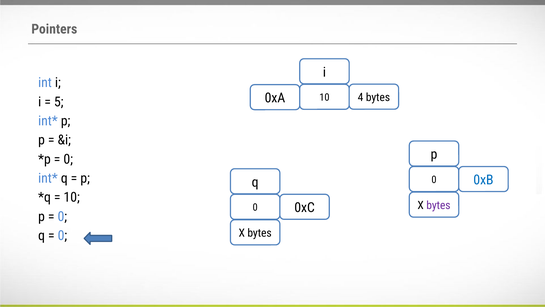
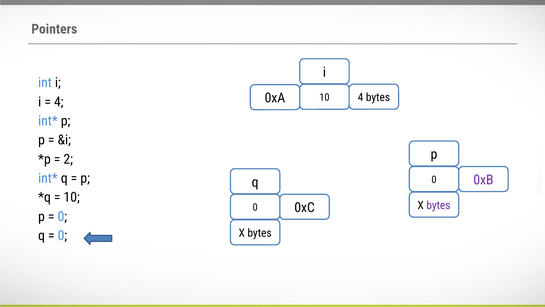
5: 5 -> 4 (59, 102)
0: 0 -> 2 (68, 159)
0xB colour: blue -> purple (483, 180)
